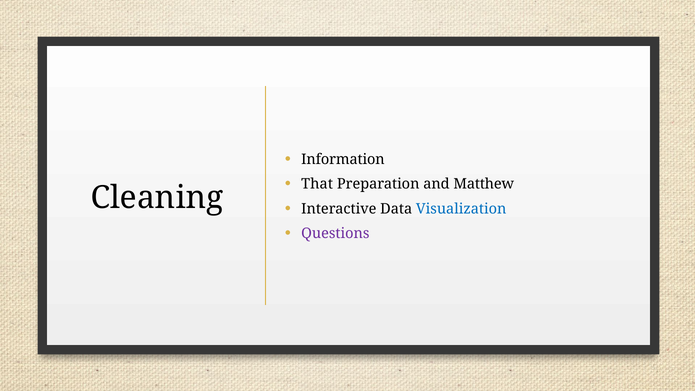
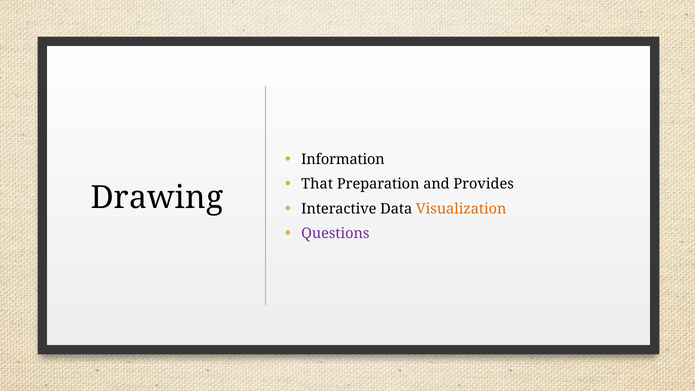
Matthew: Matthew -> Provides (484, 184)
Cleaning: Cleaning -> Drawing (157, 198)
Visualization colour: blue -> orange (461, 209)
